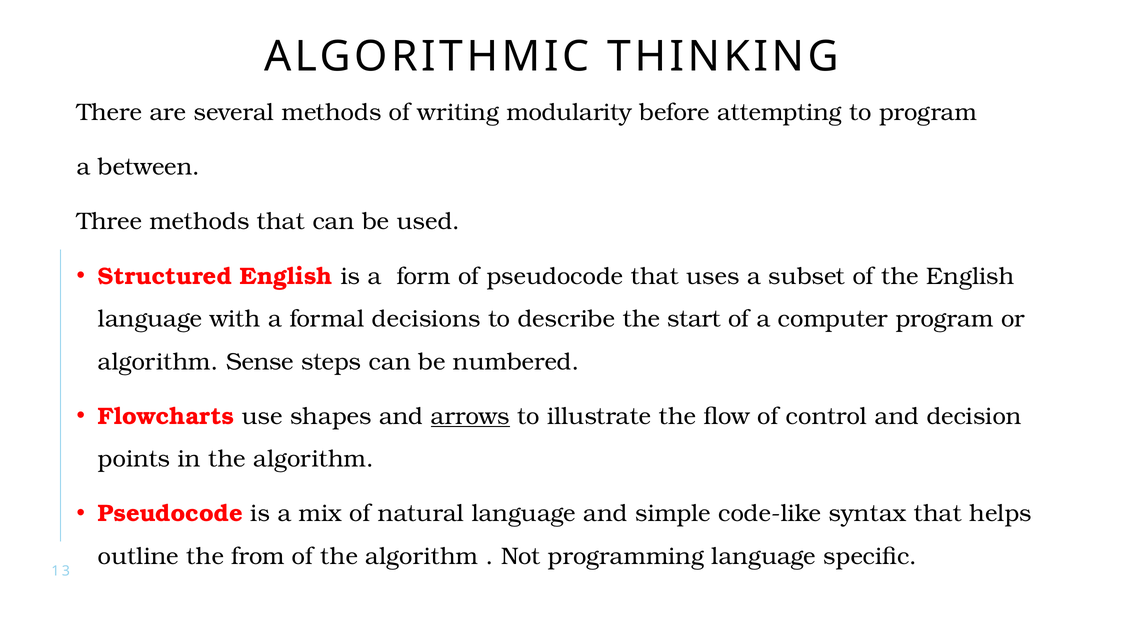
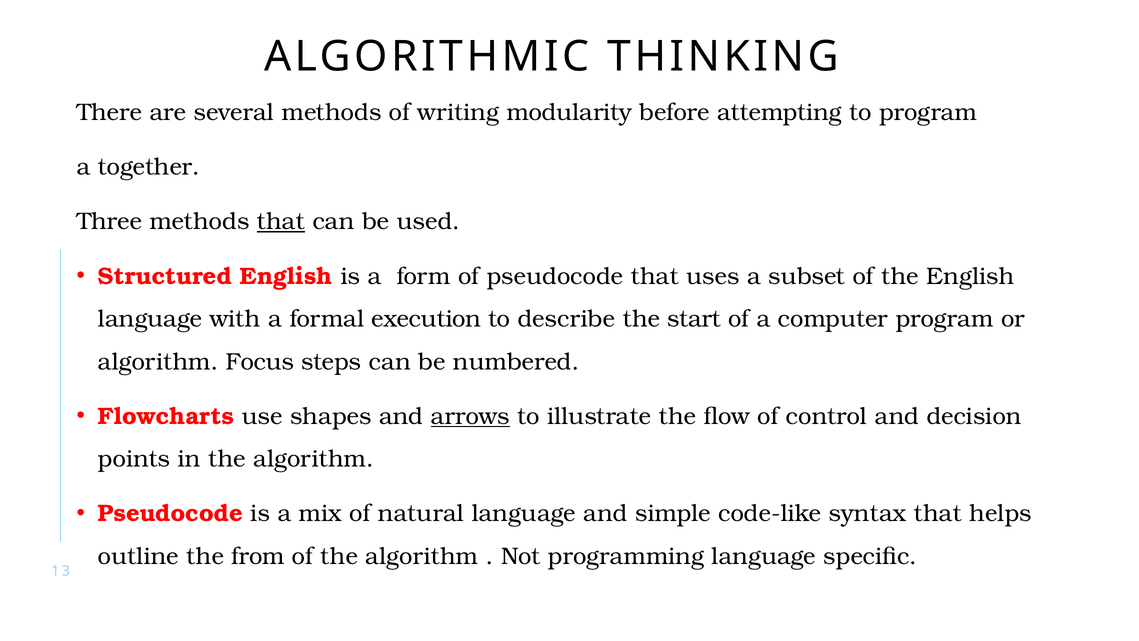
between: between -> together (149, 167)
that underline: none -> present (281, 221)
decisions: decisions -> execution (426, 319)
Sense: Sense -> Focus (260, 362)
